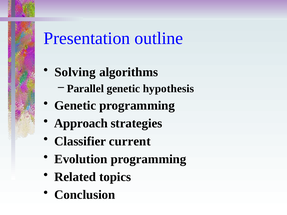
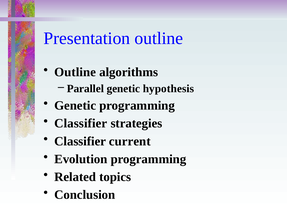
Solving: Solving -> Outline (75, 72)
Approach: Approach -> Classifier (81, 124)
